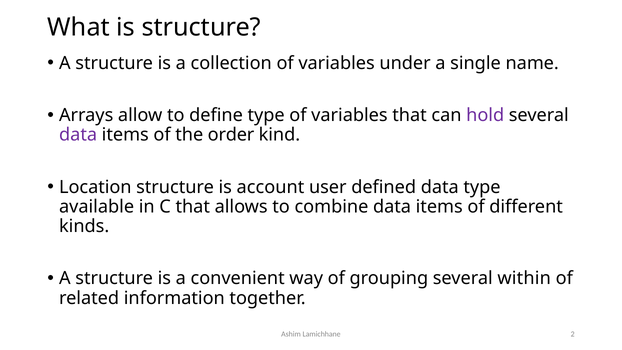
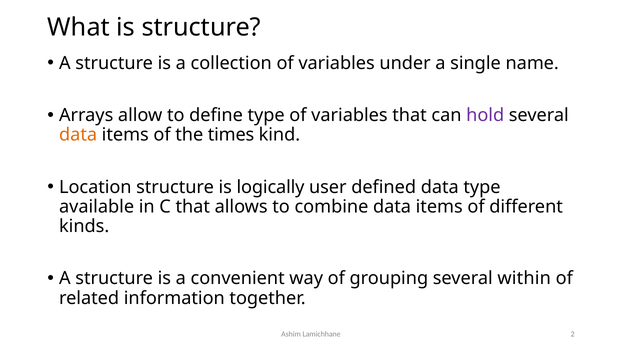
data colour: purple -> orange (78, 135)
order: order -> times (231, 135)
account: account -> logically (271, 187)
